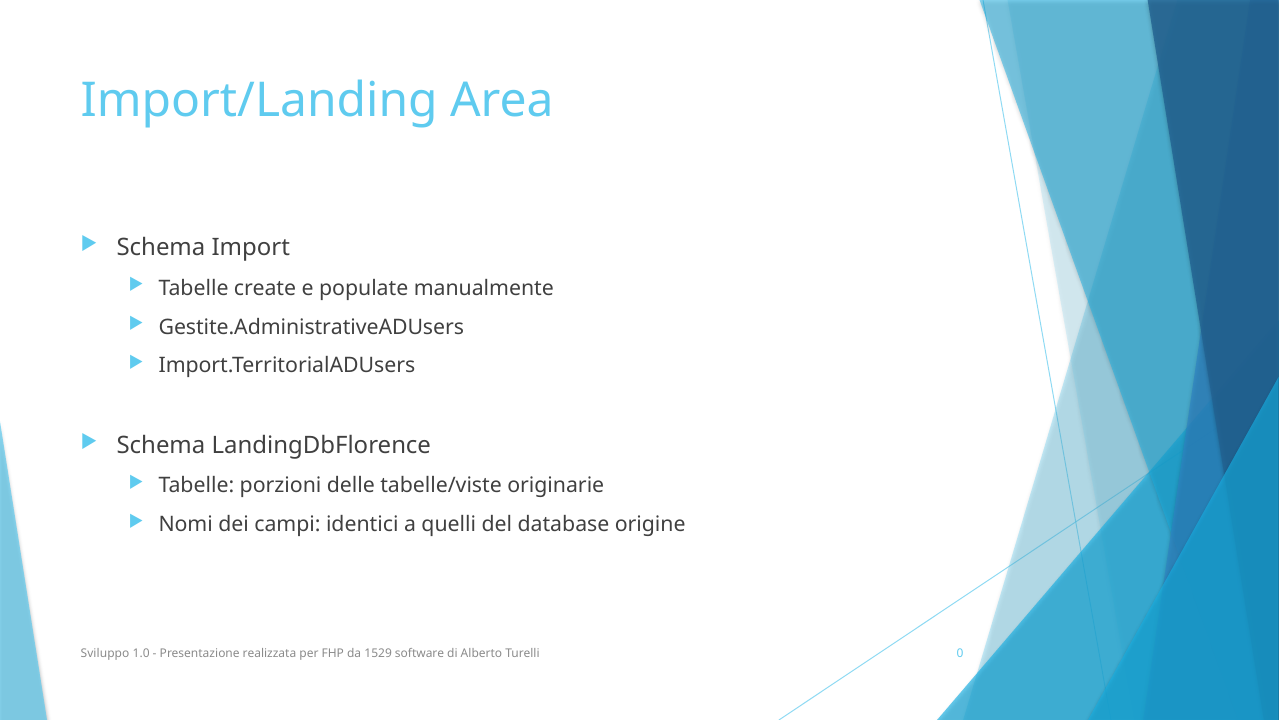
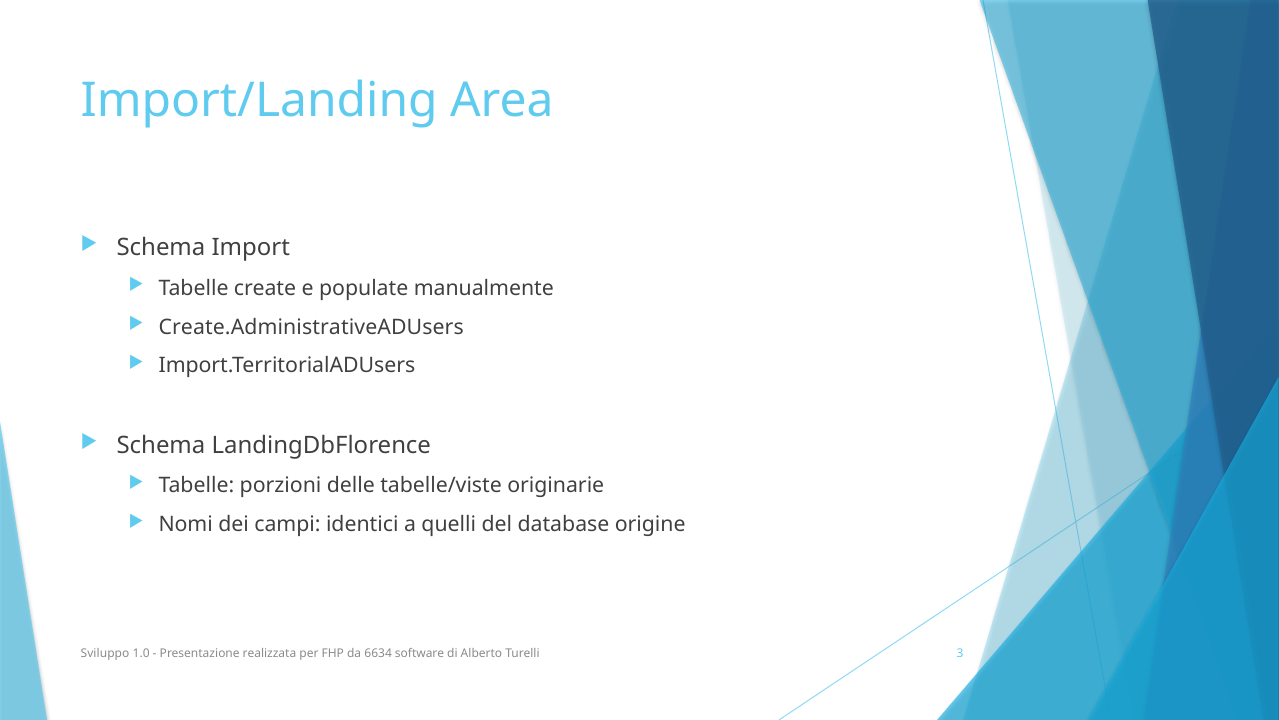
Gestite.AdministrativeADUsers: Gestite.AdministrativeADUsers -> Create.AdministrativeADUsers (311, 327)
1529: 1529 -> 6634 (378, 653)
0: 0 -> 3 (960, 653)
